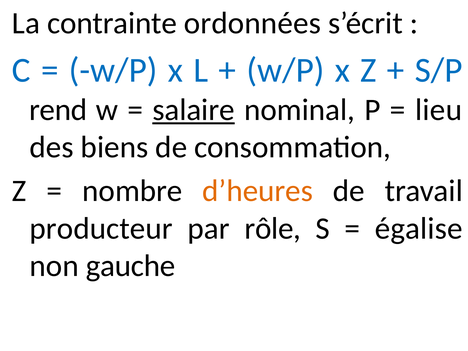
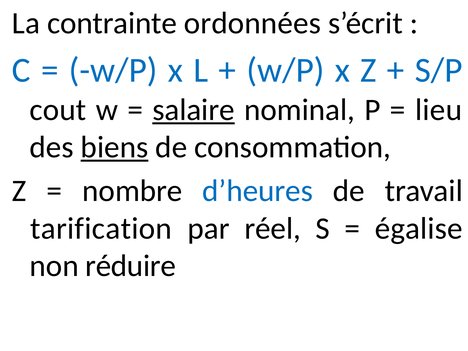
rend: rend -> cout (58, 110)
biens underline: none -> present (114, 147)
d’heures colour: orange -> blue (258, 191)
producteur: producteur -> tarification (101, 228)
rôle: rôle -> réel (273, 228)
gauche: gauche -> réduire (131, 266)
